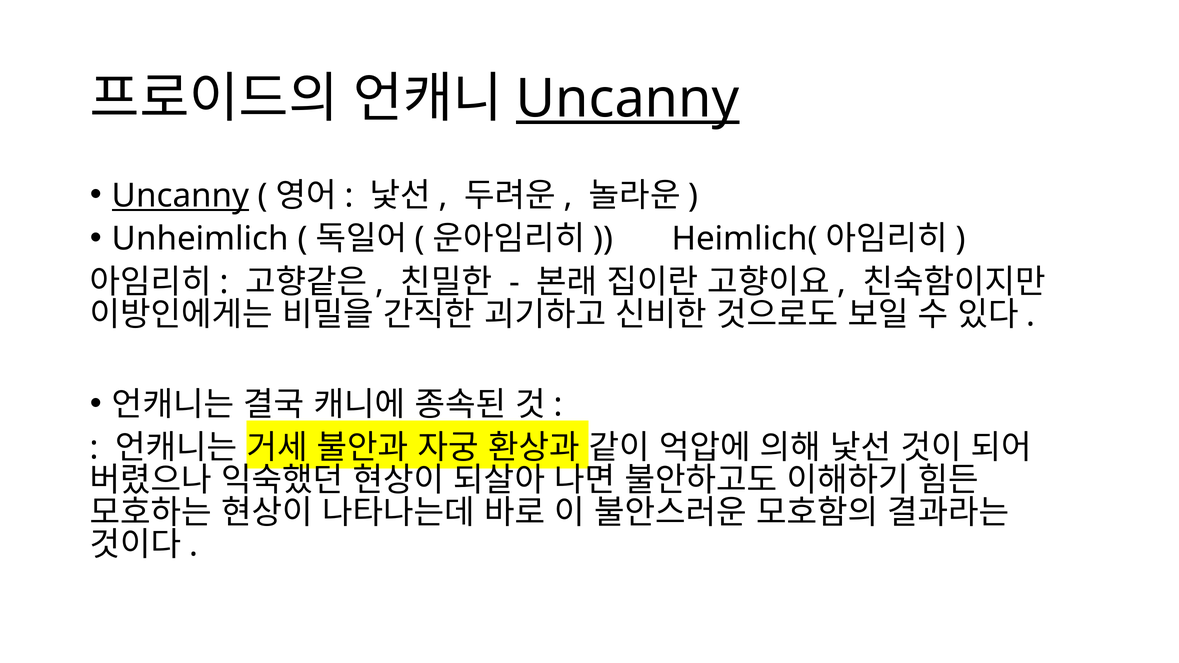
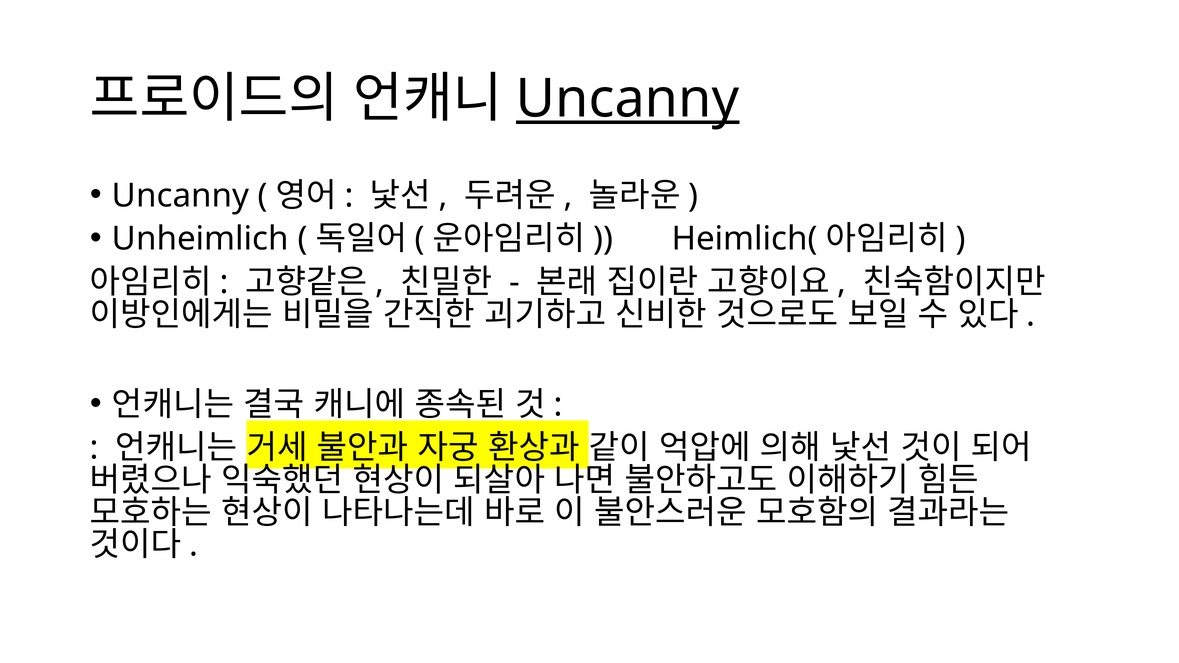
Uncanny underline: present -> none (181, 196)
